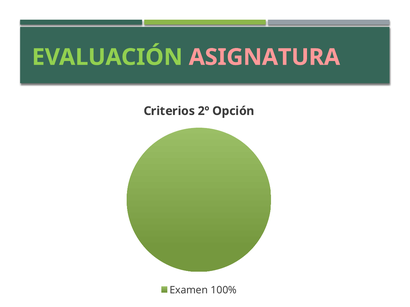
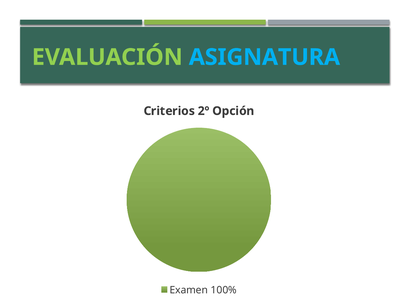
ASIGNATURA colour: pink -> light blue (264, 57)
